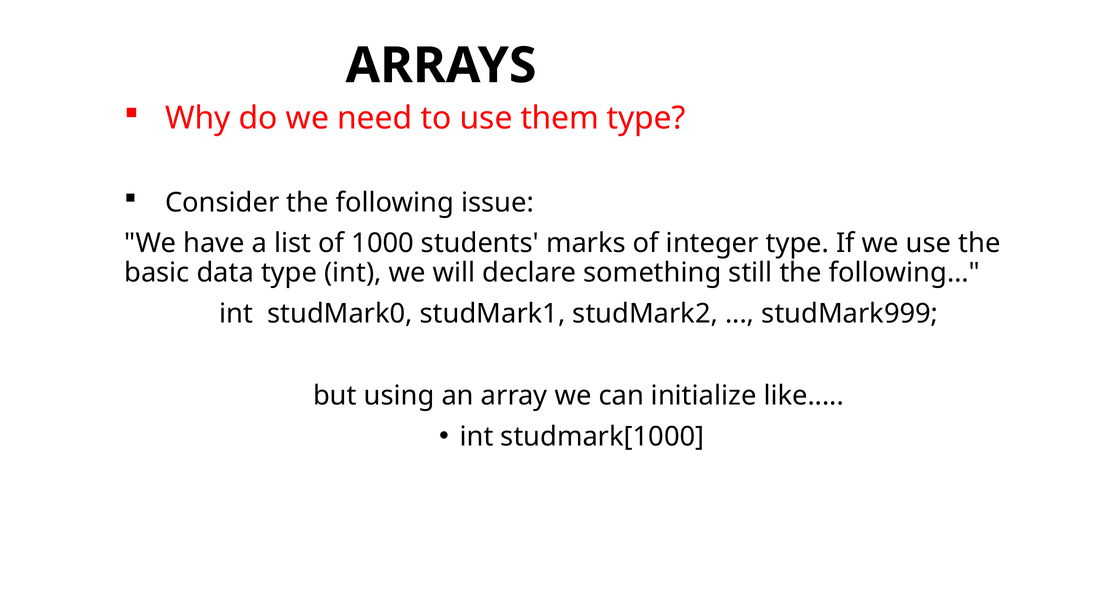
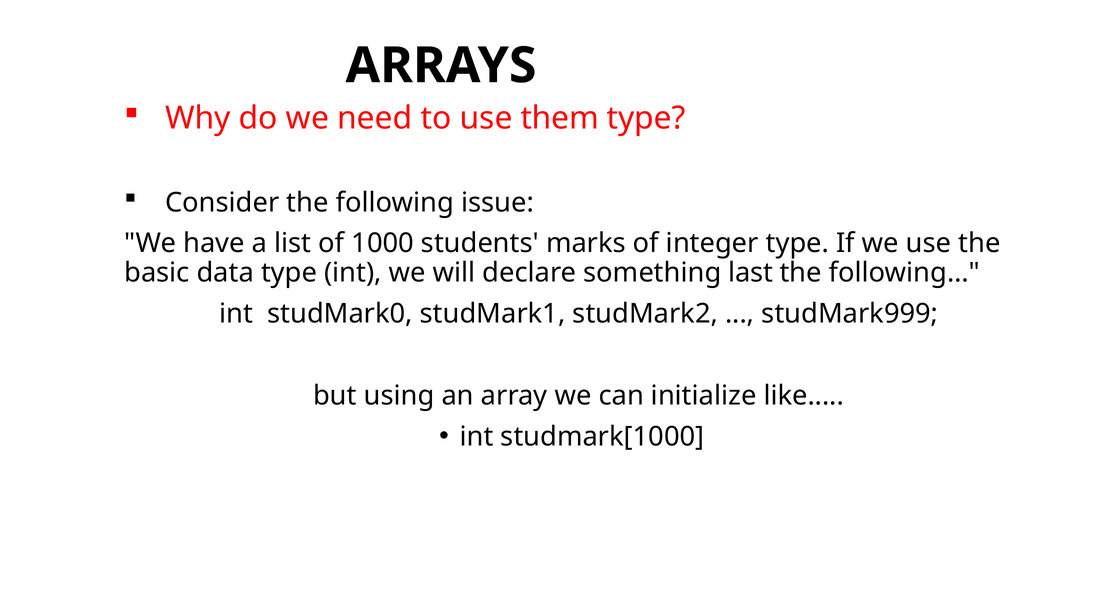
still: still -> last (751, 273)
